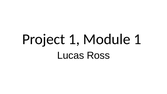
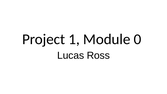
Module 1: 1 -> 0 (137, 39)
